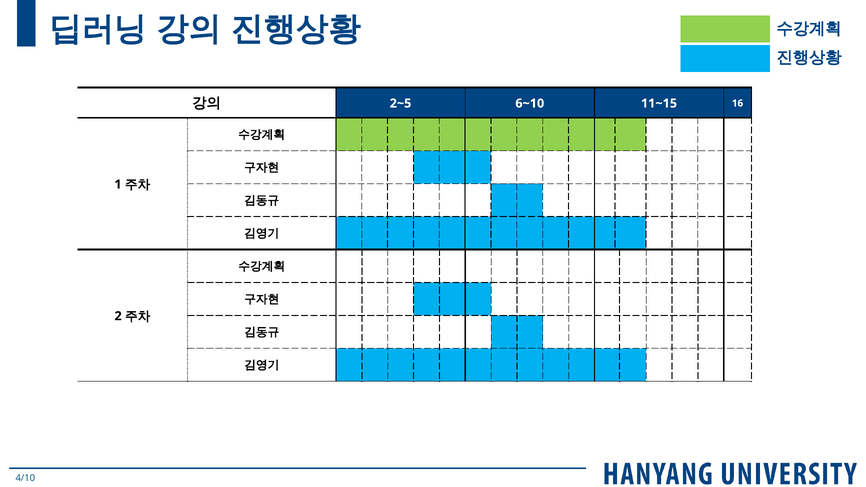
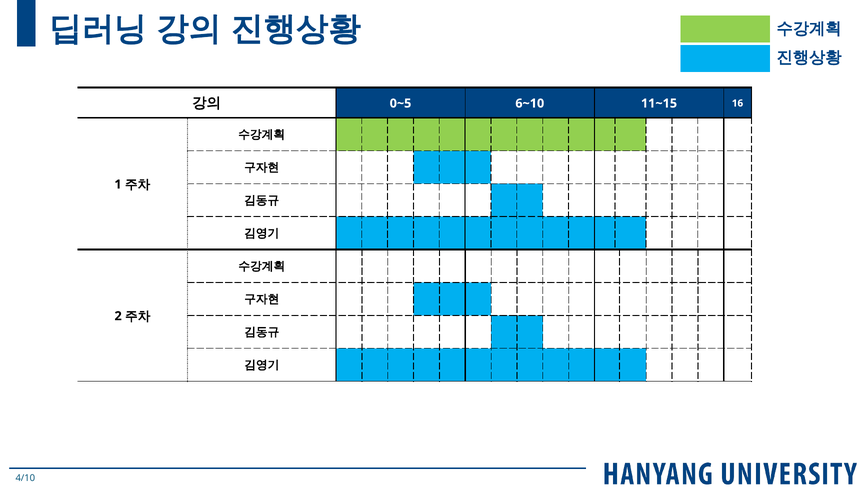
2~5: 2~5 -> 0~5 (401, 103)
